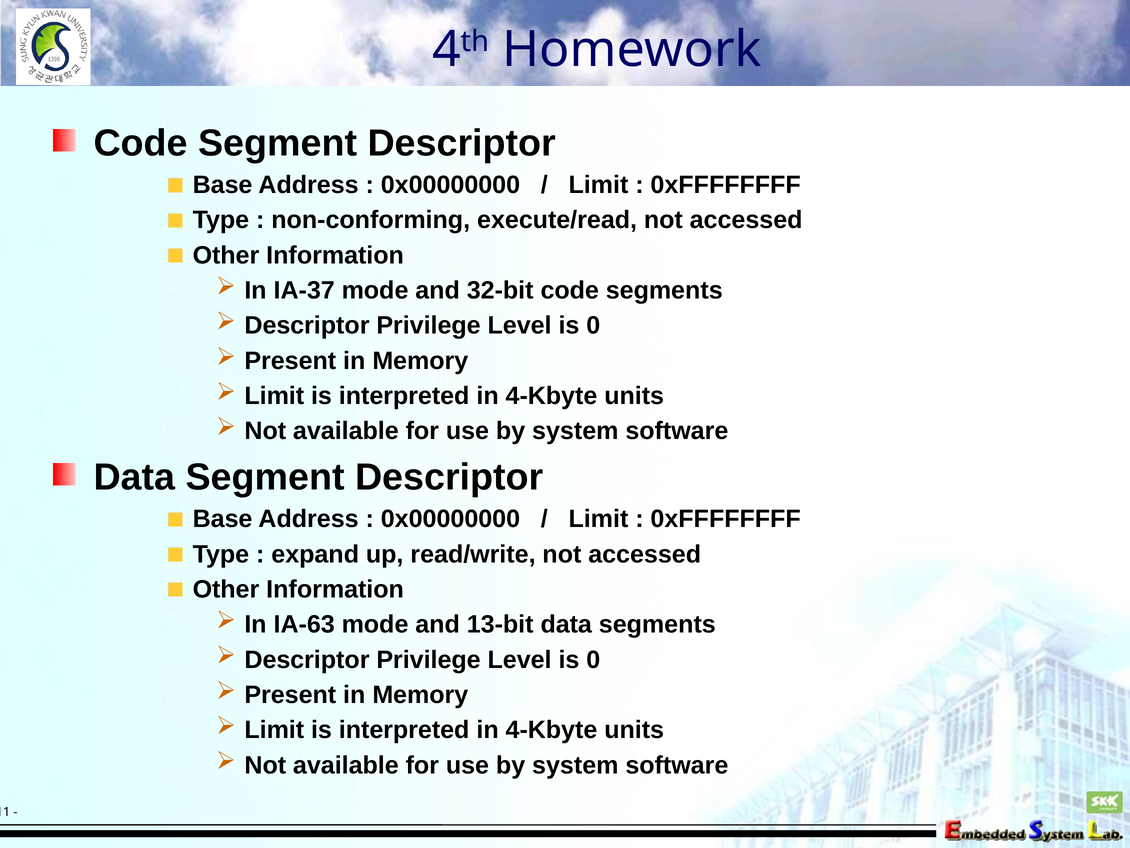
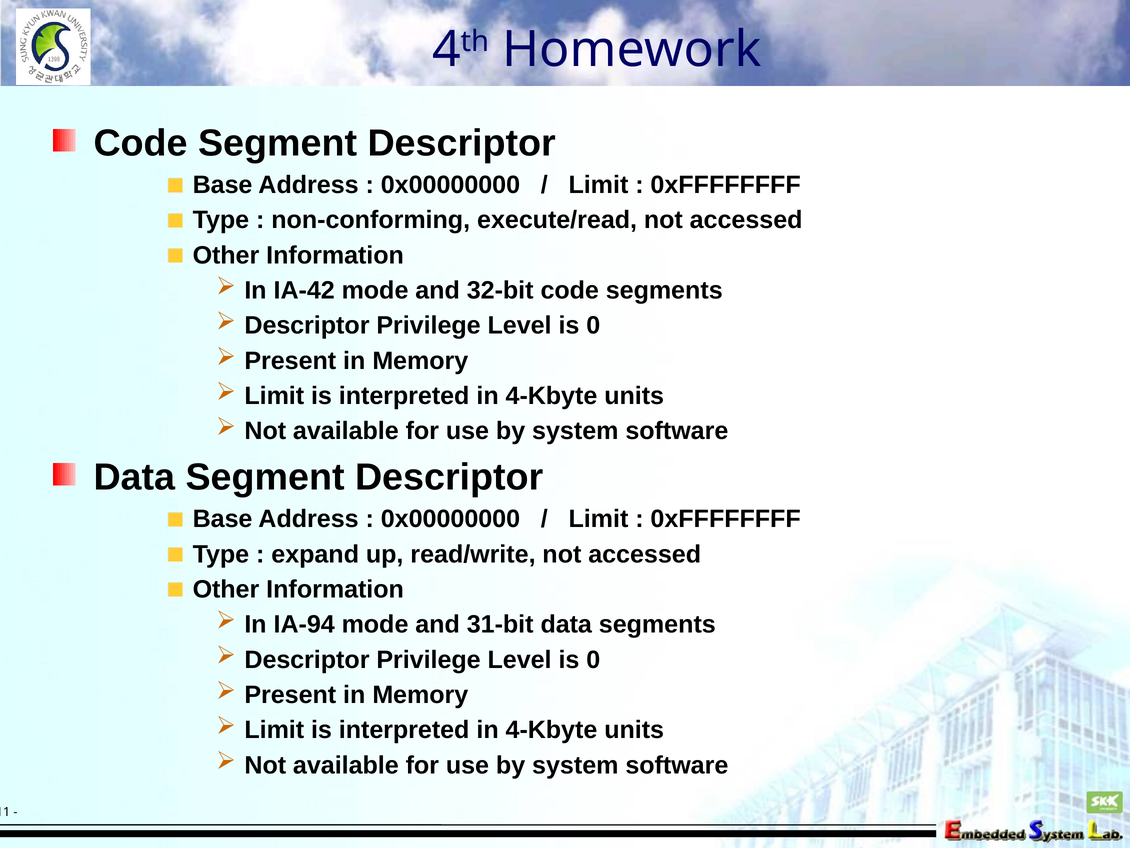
IA-37: IA-37 -> IA-42 (304, 290)
IA-63: IA-63 -> IA-94 (304, 624)
13-bit: 13-bit -> 31-bit (500, 624)
